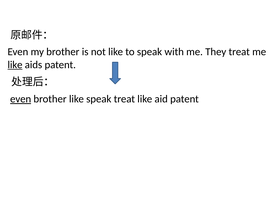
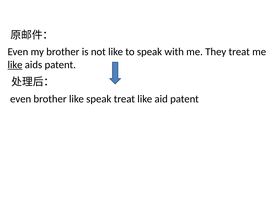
even underline: present -> none (21, 99)
